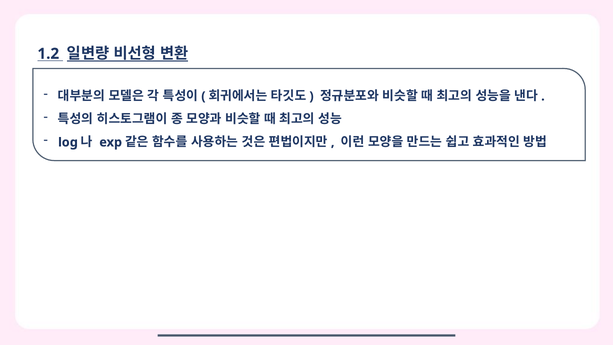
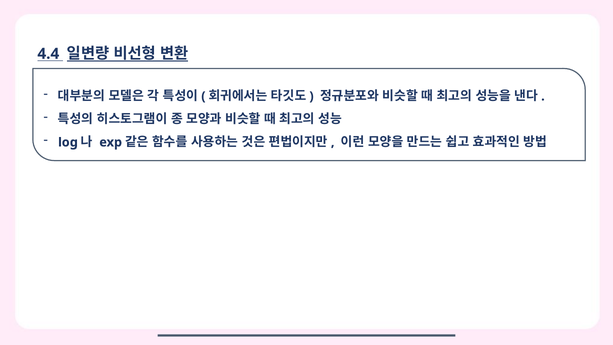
1.2: 1.2 -> 4.4 (48, 54)
